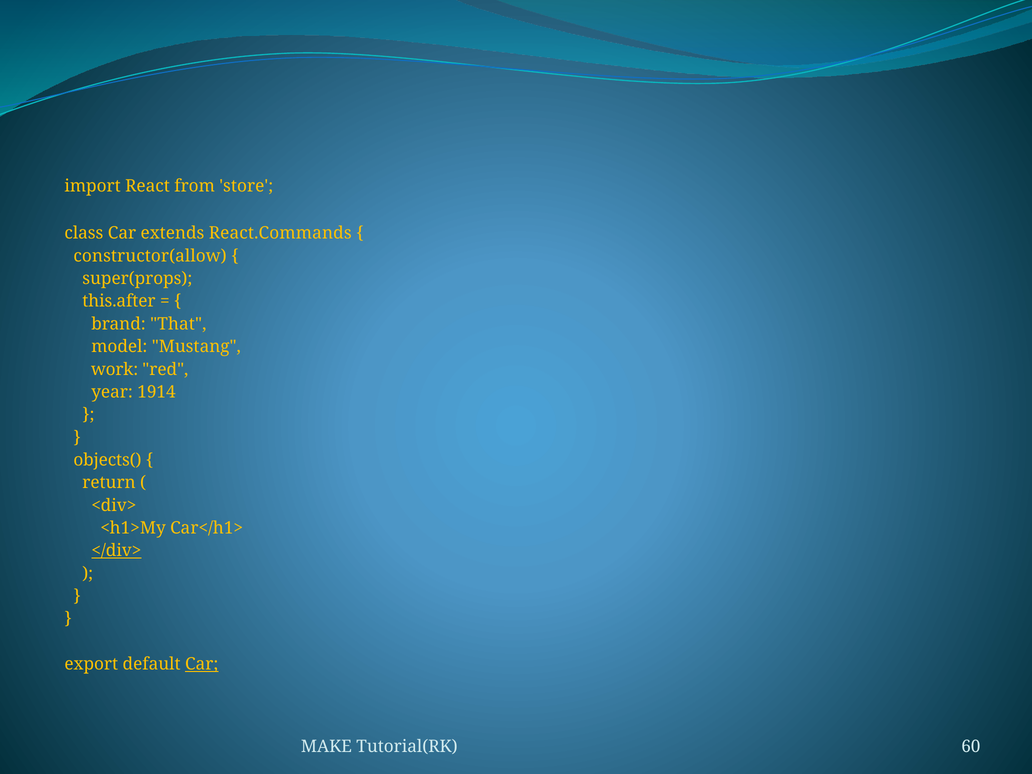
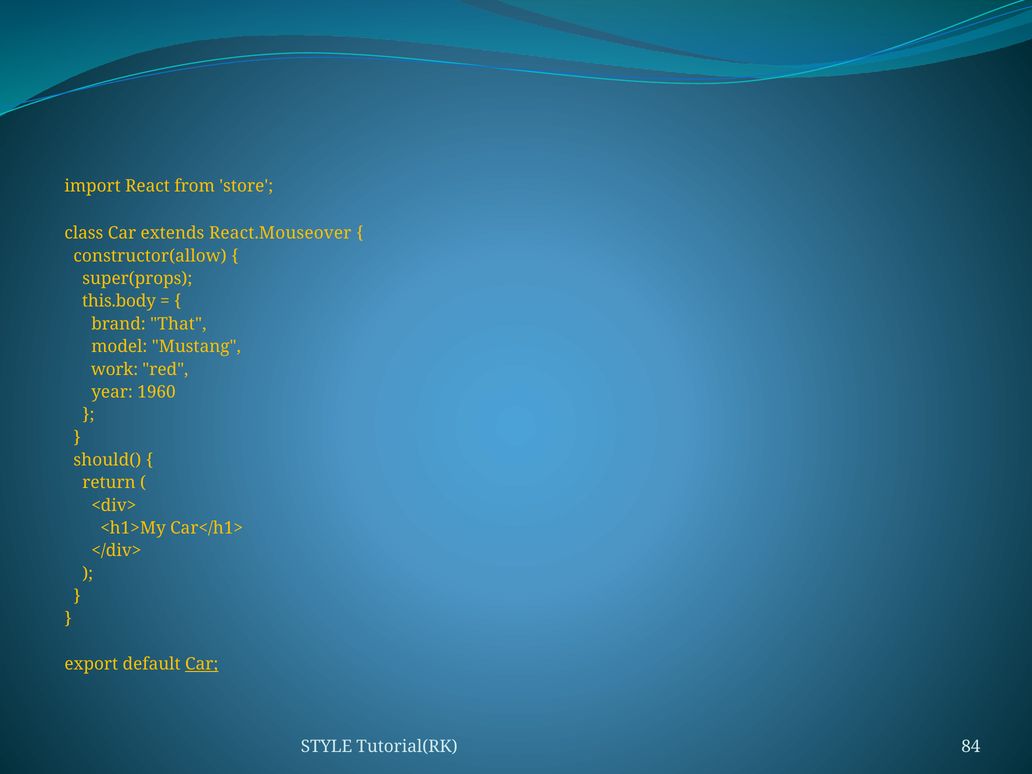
React.Commands: React.Commands -> React.Mouseover (280, 233)
this.after: this.after -> this.body (119, 301)
1914: 1914 -> 1960 (156, 392)
objects(: objects( -> should( (107, 460)
</div> underline: present -> none (116, 551)
MAKE: MAKE -> STYLE (327, 747)
60: 60 -> 84 (971, 747)
